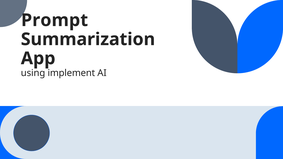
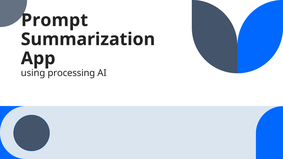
implement: implement -> processing (71, 73)
